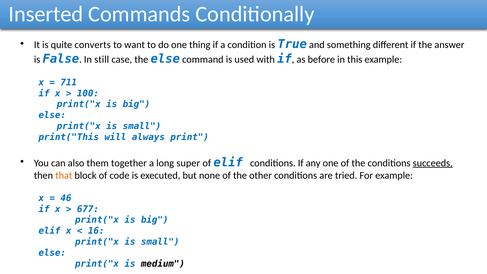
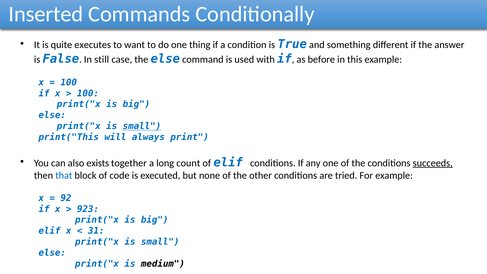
converts: converts -> executes (93, 45)
711: 711 -> 100 (69, 82)
small underline: none -> present (142, 126)
them: them -> exists (98, 163)
super: super -> count (188, 163)
that colour: orange -> blue (64, 176)
46: 46 -> 92 (66, 198)
677: 677 -> 923 (88, 209)
16: 16 -> 31 (96, 231)
